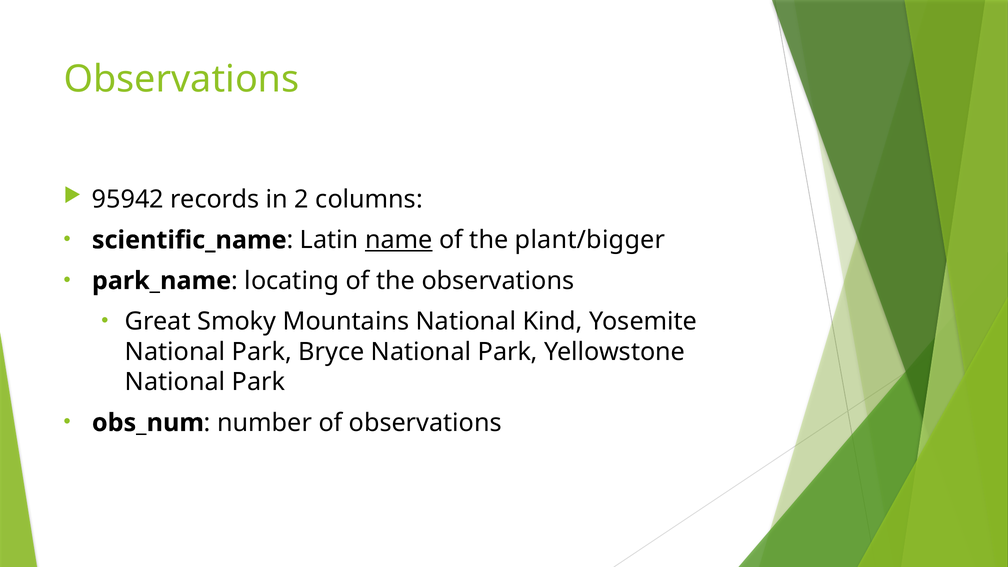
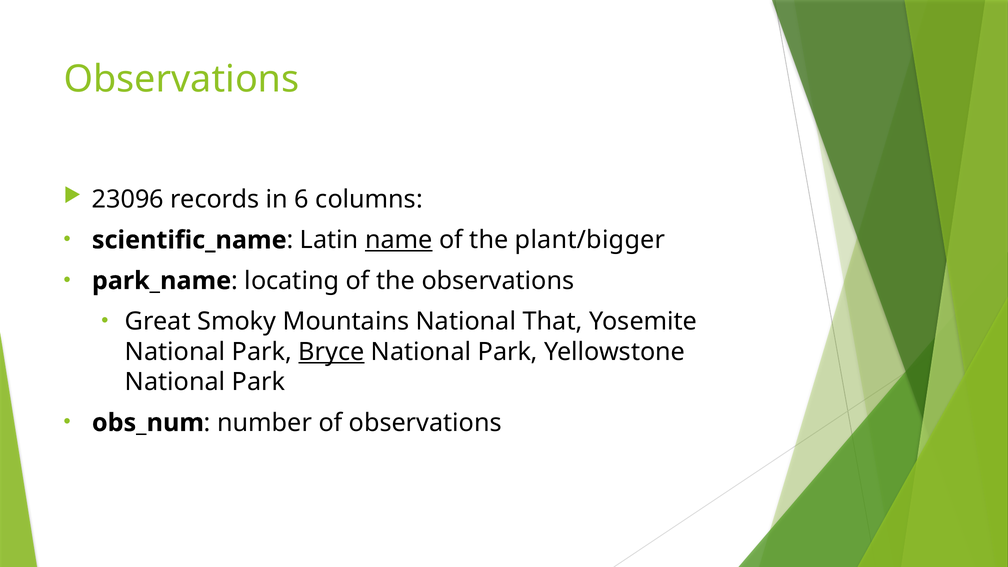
95942: 95942 -> 23096 (128, 199)
2: 2 -> 6 (302, 199)
Kind: Kind -> That (553, 322)
Bryce underline: none -> present (331, 352)
